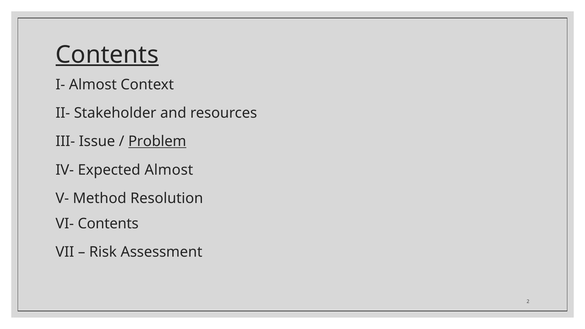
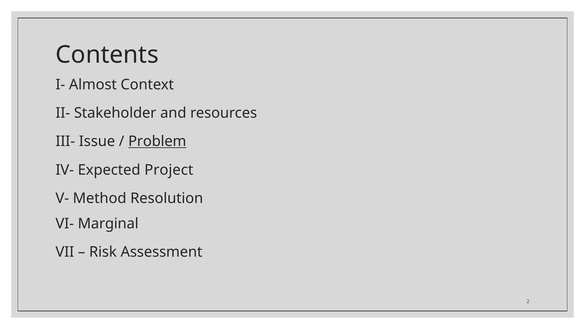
Contents underline: present -> none (107, 55)
Expected Almost: Almost -> Project (169, 170)
VI- Contents: Contents -> Marginal (108, 224)
